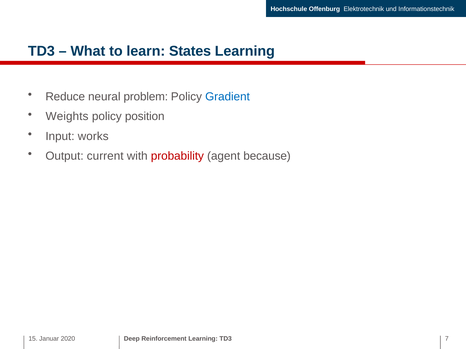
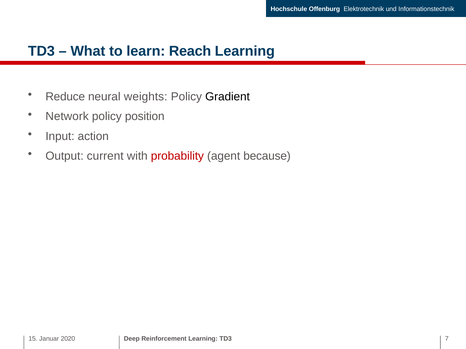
States: States -> Reach (190, 51)
problem: problem -> weights (146, 97)
Gradient colour: blue -> black (228, 97)
Weights: Weights -> Network (67, 117)
works: works -> action (93, 136)
